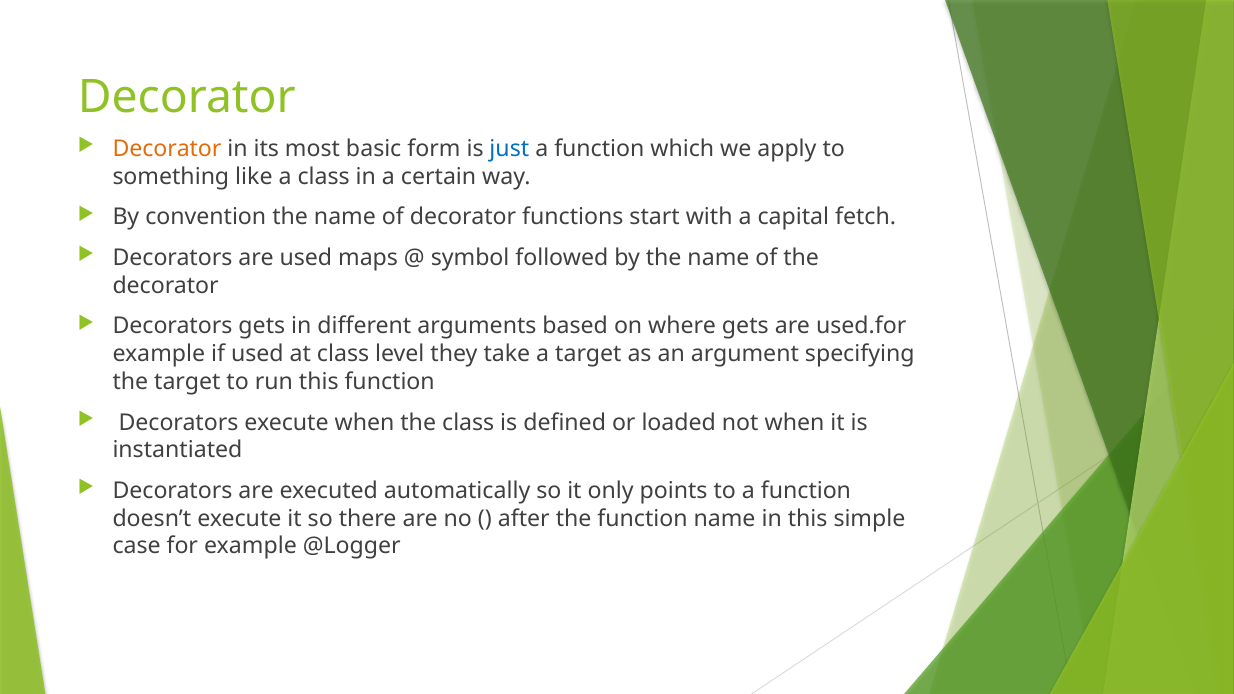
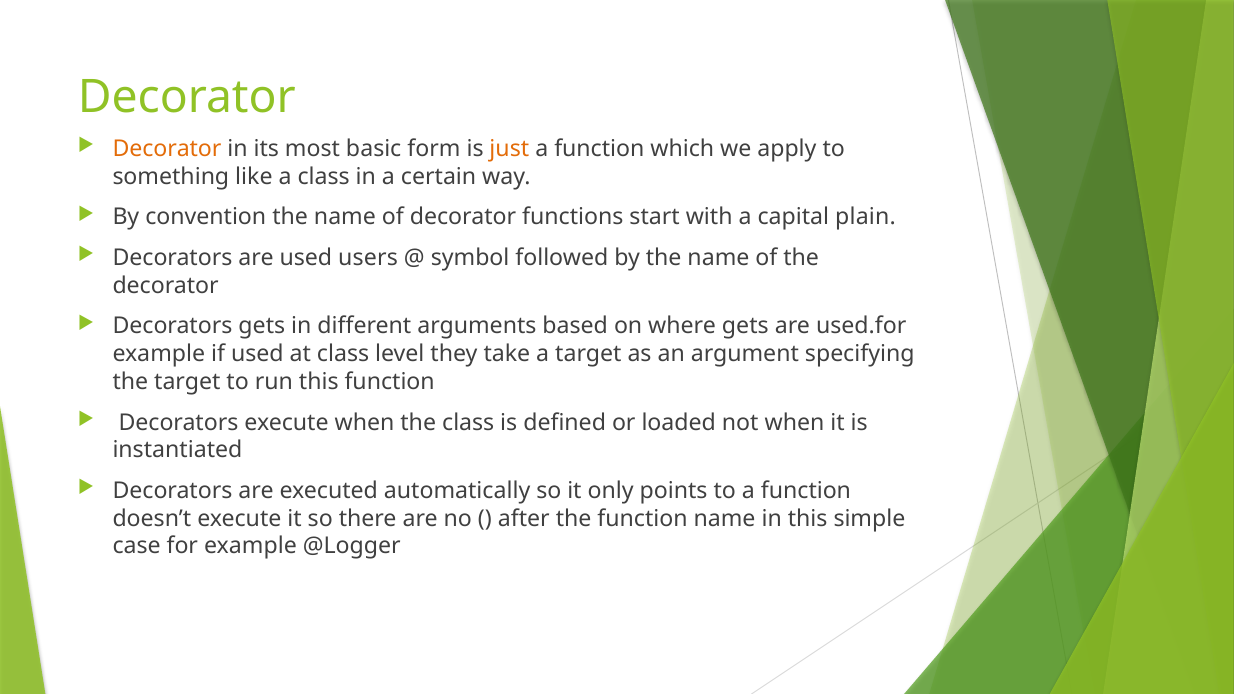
just colour: blue -> orange (509, 149)
fetch: fetch -> plain (865, 217)
maps: maps -> users (368, 258)
